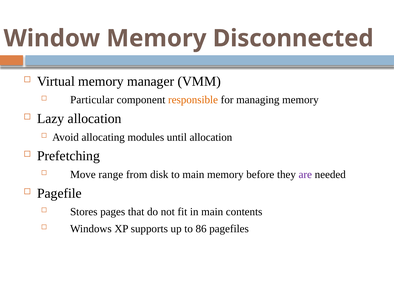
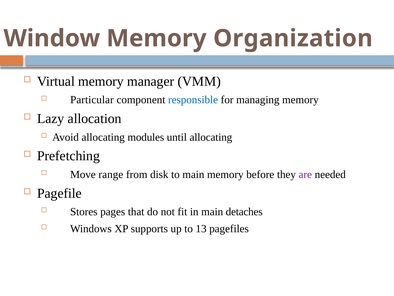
Disconnected: Disconnected -> Organization (293, 38)
responsible colour: orange -> blue (193, 100)
until allocation: allocation -> allocating (211, 137)
contents: contents -> detaches (244, 211)
86: 86 -> 13 (201, 228)
